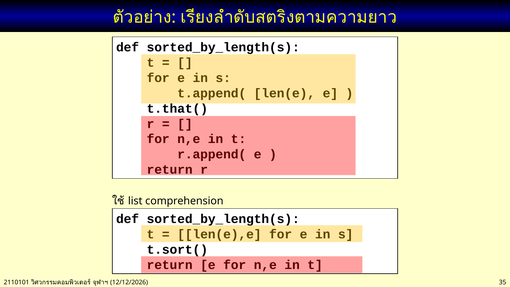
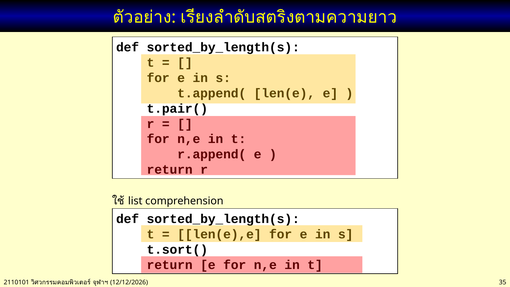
t.that(: t.that( -> t.pair( (177, 108)
